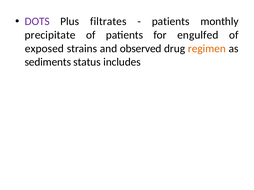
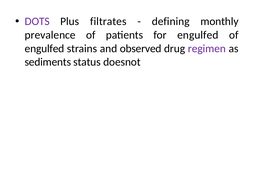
patients: patients -> defining (171, 22)
precipitate: precipitate -> prevalence (50, 35)
exposed: exposed -> engulfed (44, 49)
regimen colour: orange -> purple (207, 49)
includes: includes -> doesnot (122, 62)
